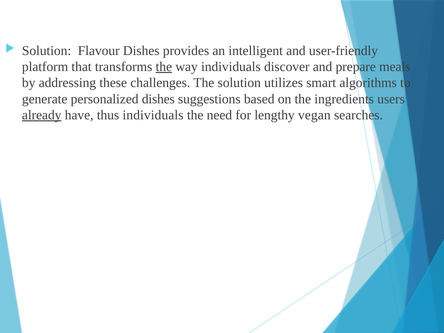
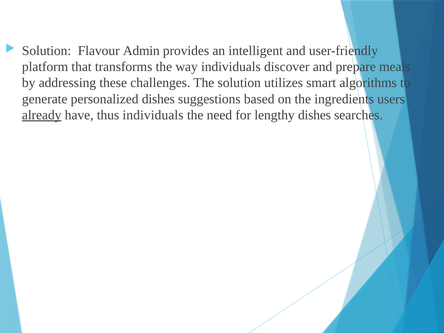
Flavour Dishes: Dishes -> Admin (141, 51)
the underline: present -> none (164, 67)
lengthy vegan: vegan -> dishes (314, 115)
